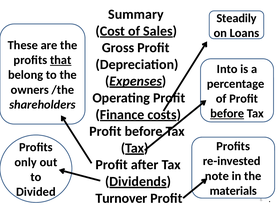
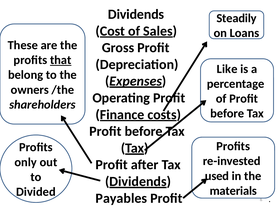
Summary: Summary -> Dividends (136, 14)
Into: Into -> Like (227, 69)
before underline: present -> none (227, 114)
note: note -> used (217, 176)
Turnover: Turnover -> Payables (121, 198)
